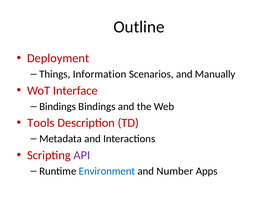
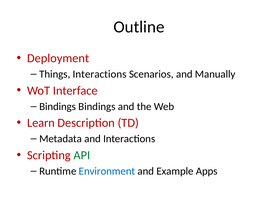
Things Information: Information -> Interactions (100, 74)
Tools: Tools -> Learn (41, 123)
API colour: purple -> green (82, 156)
Number: Number -> Example (175, 172)
